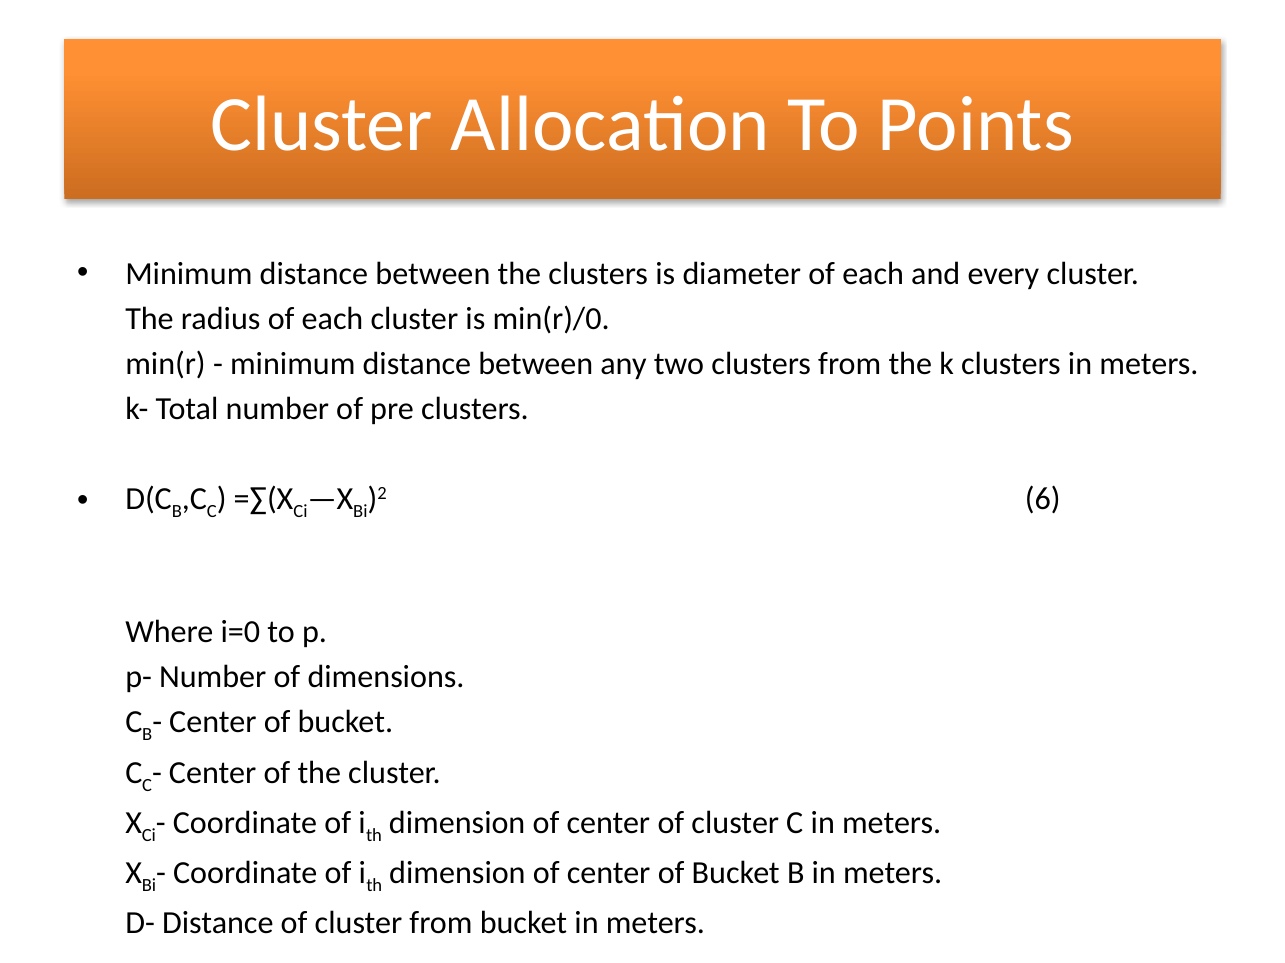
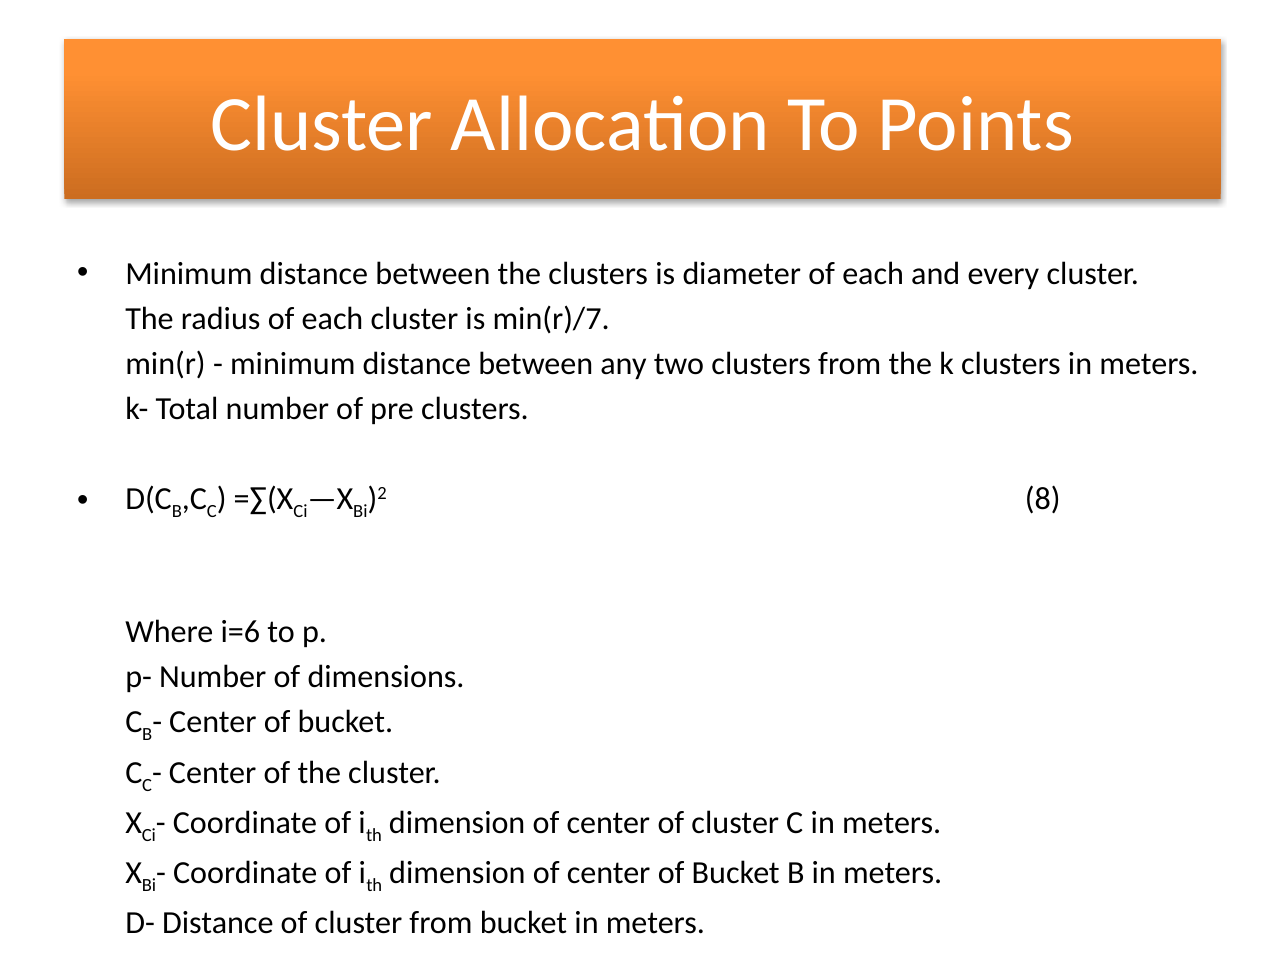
min(r)/0: min(r)/0 -> min(r)/7 (551, 319)
6: 6 -> 8 (1043, 499)
i=0: i=0 -> i=6 (240, 633)
